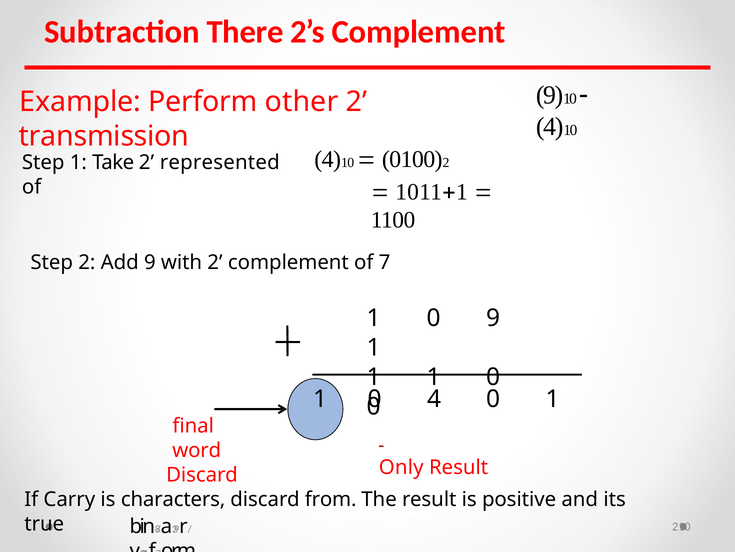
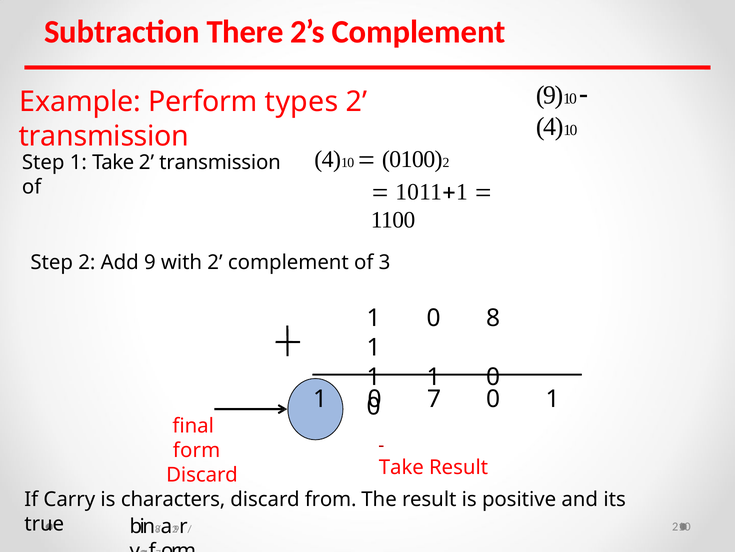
other: other -> types (302, 102)
Take 2 represented: represented -> transmission (220, 162)
of 7: 7 -> 3 (384, 262)
0 9: 9 -> 8 (493, 318)
4: 4 -> 7 (434, 399)
word: word -> form (197, 450)
Only: Only -> Take (401, 467)
